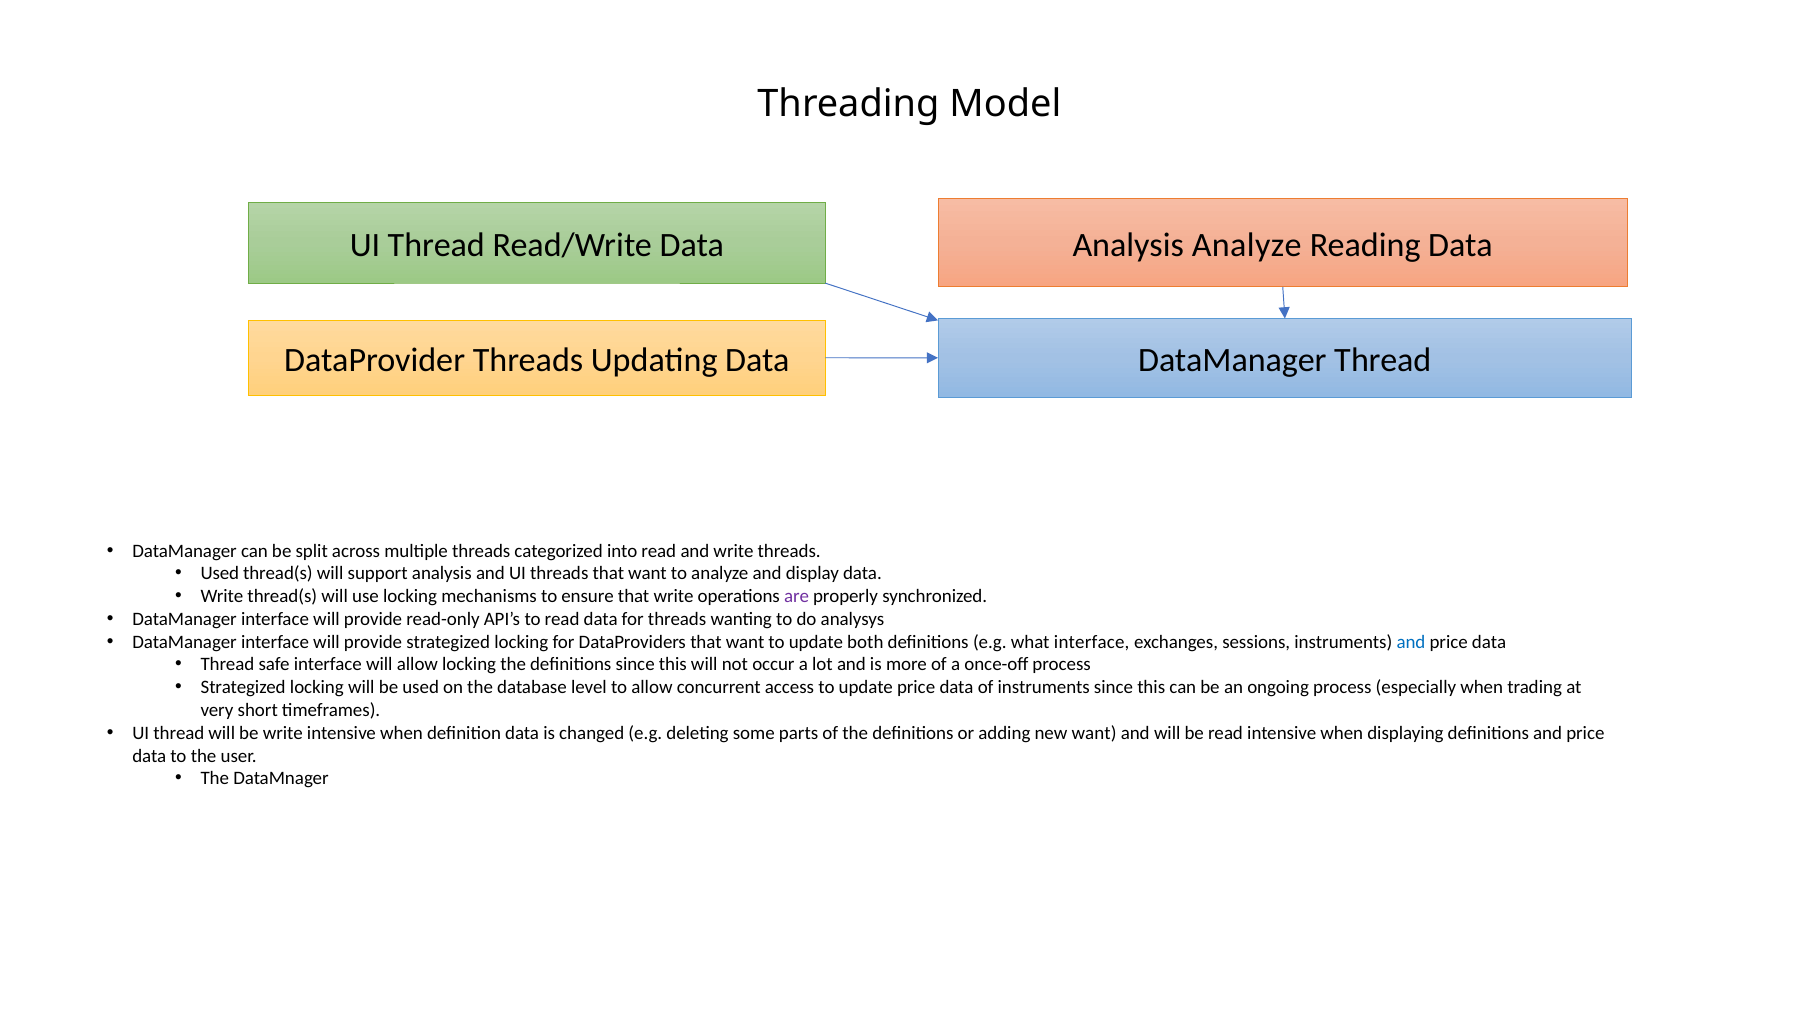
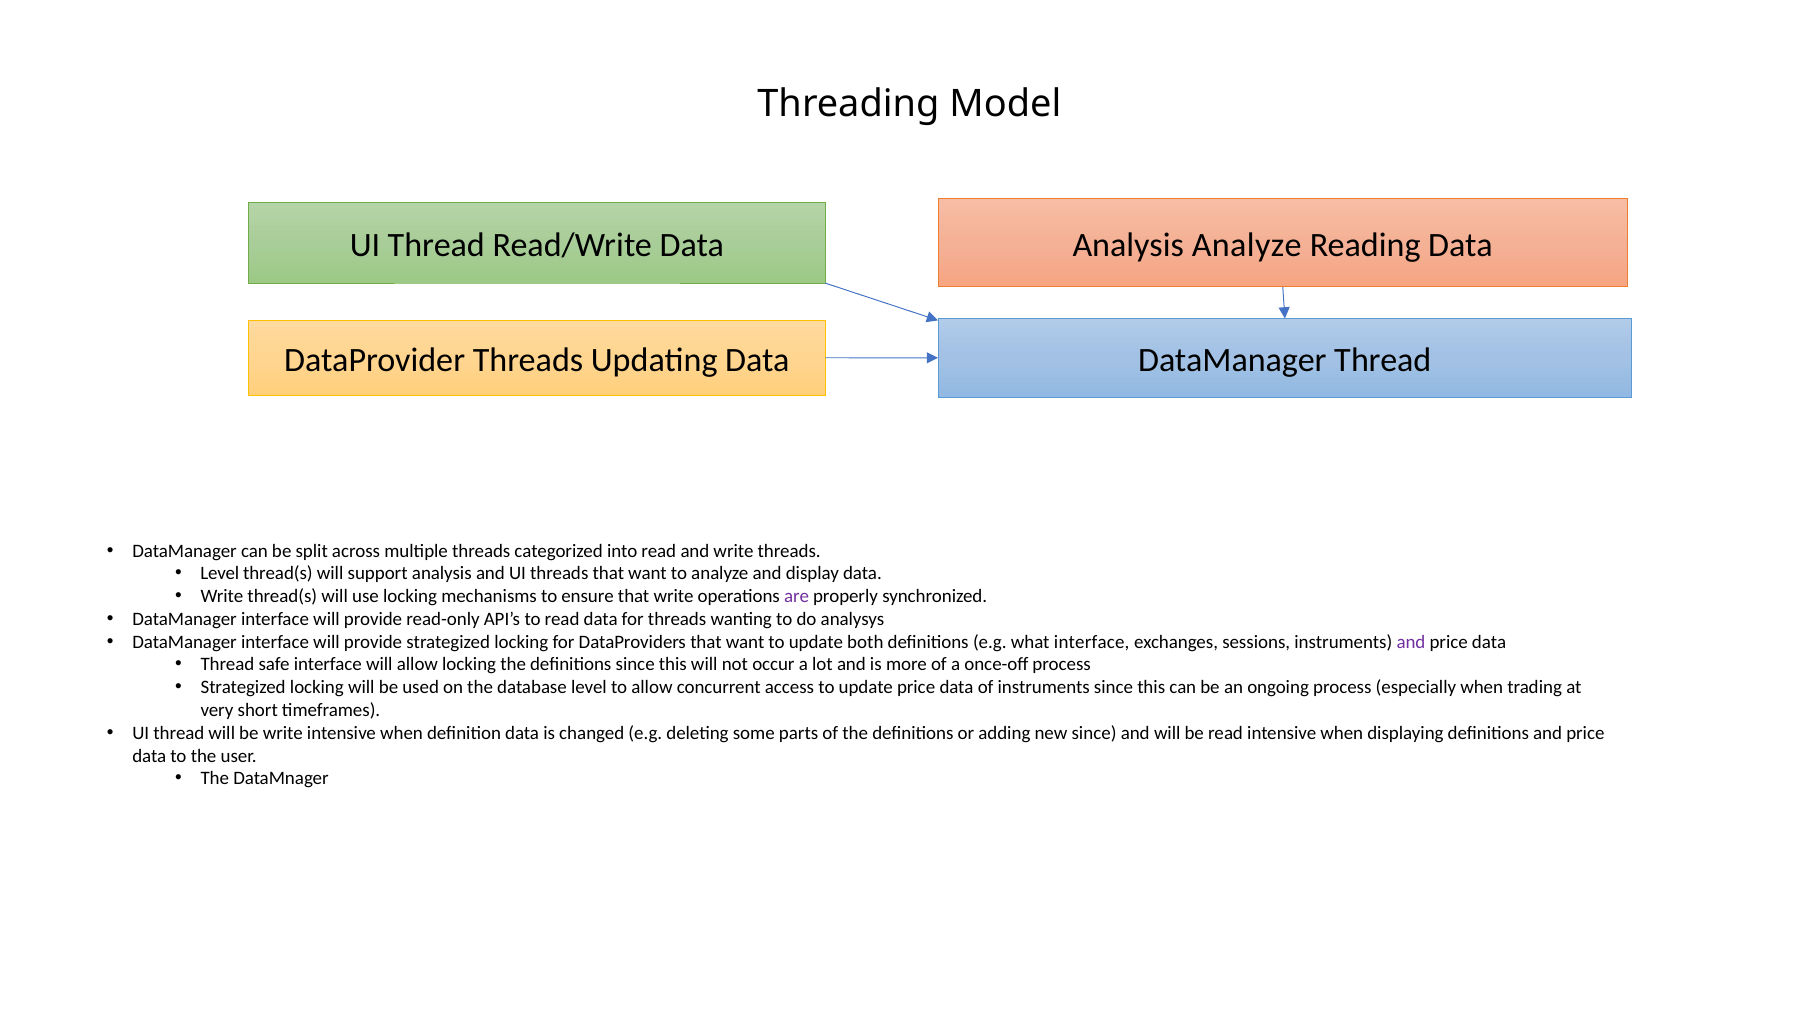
Used: Used -> Level (220, 574)
and colour: blue -> purple (1411, 642)
new want: want -> since (1094, 733)
